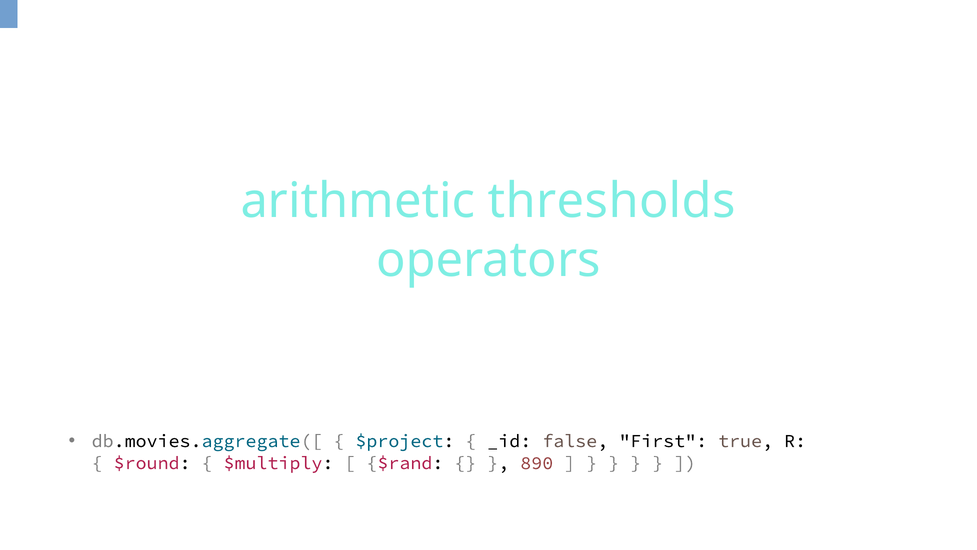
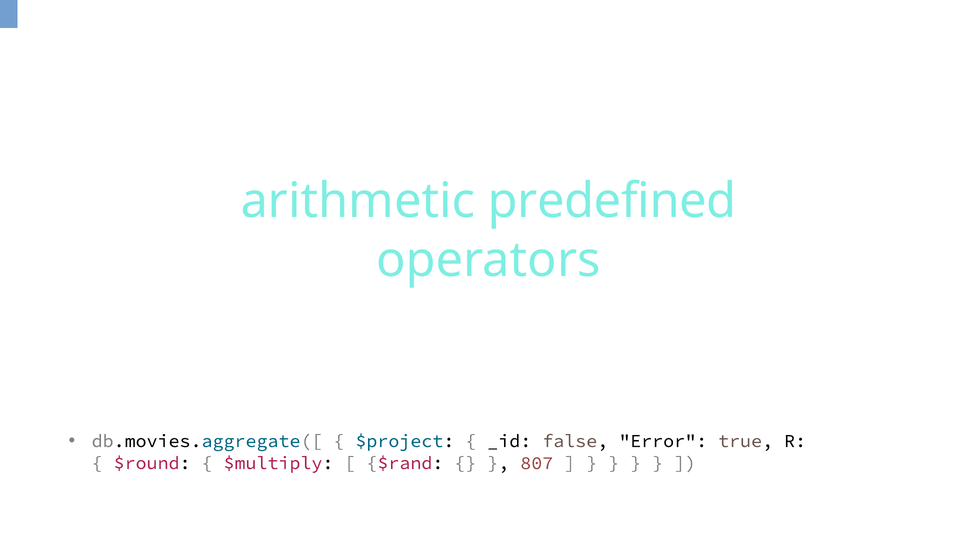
thresholds: thresholds -> predefined (612, 201)
First: First -> Error (663, 441)
890: 890 -> 807 (537, 463)
